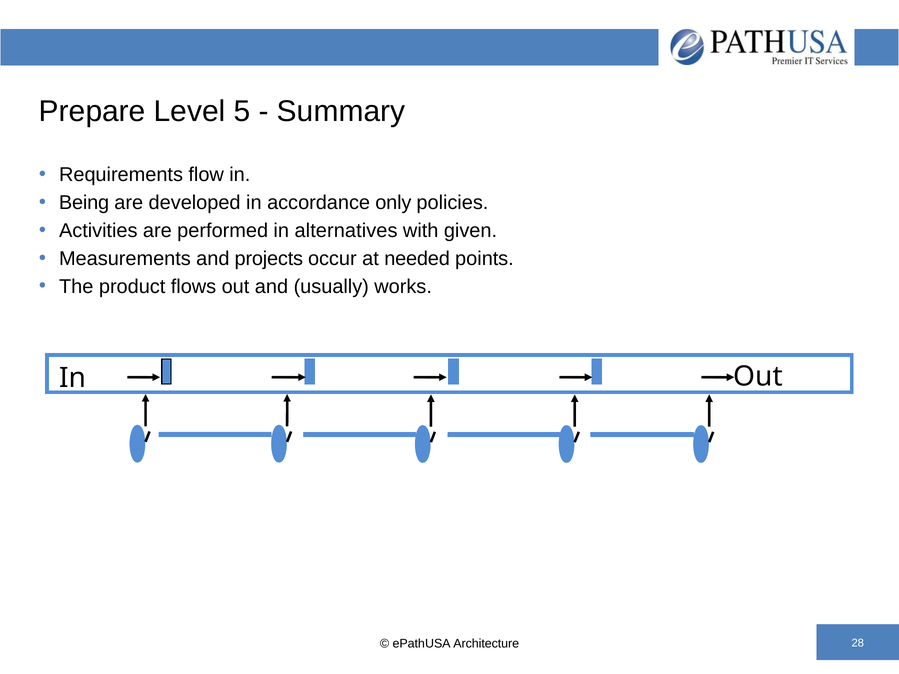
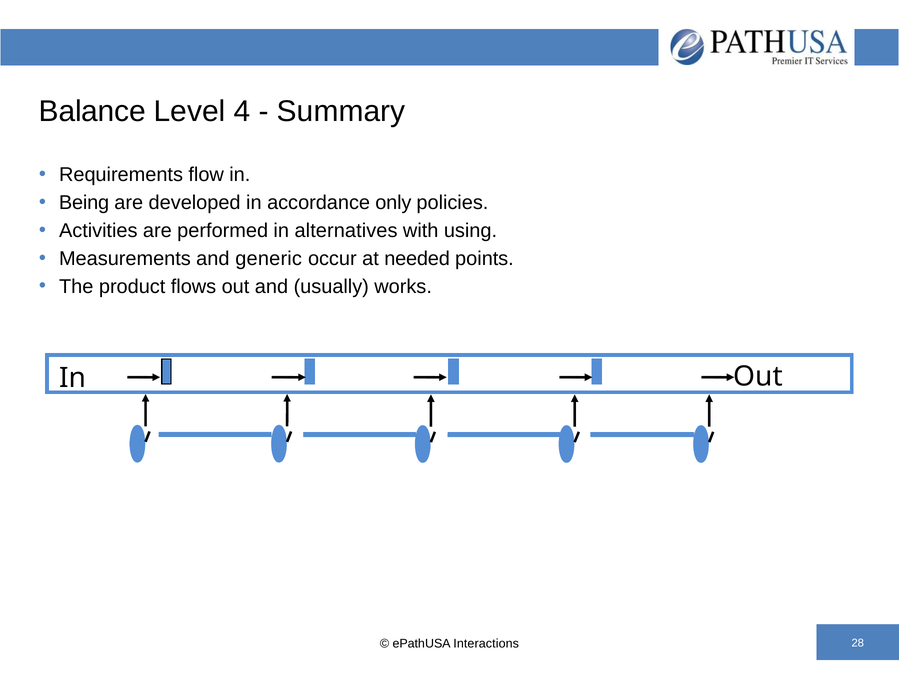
Prepare: Prepare -> Balance (92, 112)
5: 5 -> 4 (242, 112)
given: given -> using (470, 231)
projects: projects -> generic (269, 259)
Architecture: Architecture -> Interactions (486, 644)
